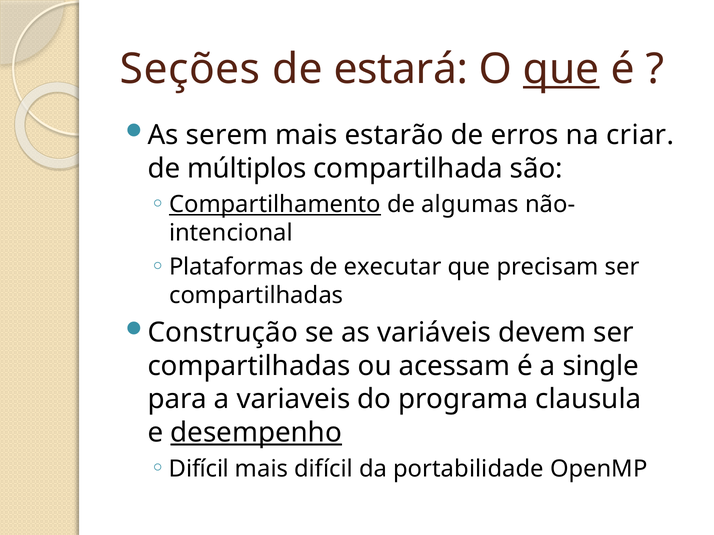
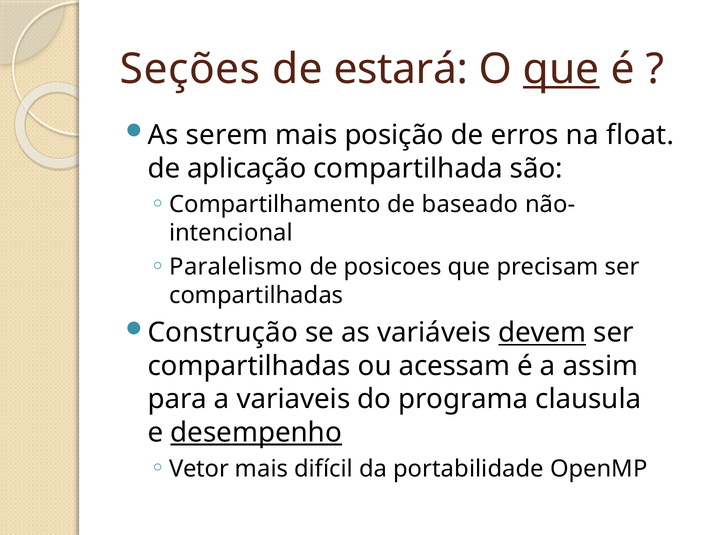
estarão: estarão -> posição (394, 135)
criar: criar -> float (640, 135)
múltiplos: múltiplos -> aplicação (247, 169)
Compartilhamento underline: present -> none (275, 205)
algumas: algumas -> baseado (470, 205)
Plataformas: Plataformas -> Paralelismo (236, 267)
executar: executar -> posicoes (393, 267)
devem underline: none -> present (542, 333)
single: single -> assim (600, 366)
Difícil: Difícil -> Vetor (199, 469)
